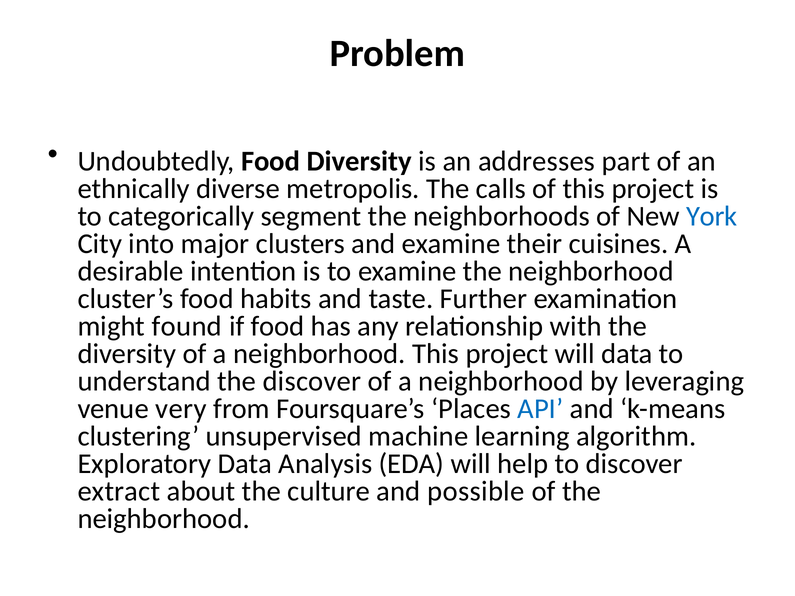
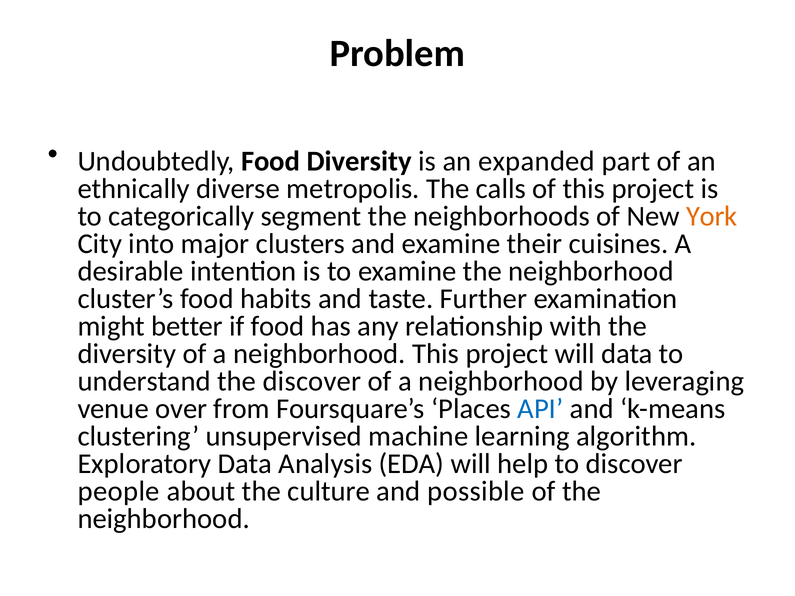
addresses: addresses -> expanded (537, 161)
York colour: blue -> orange (712, 216)
found: found -> better (187, 326)
very: very -> over (181, 409)
extract: extract -> people (119, 492)
